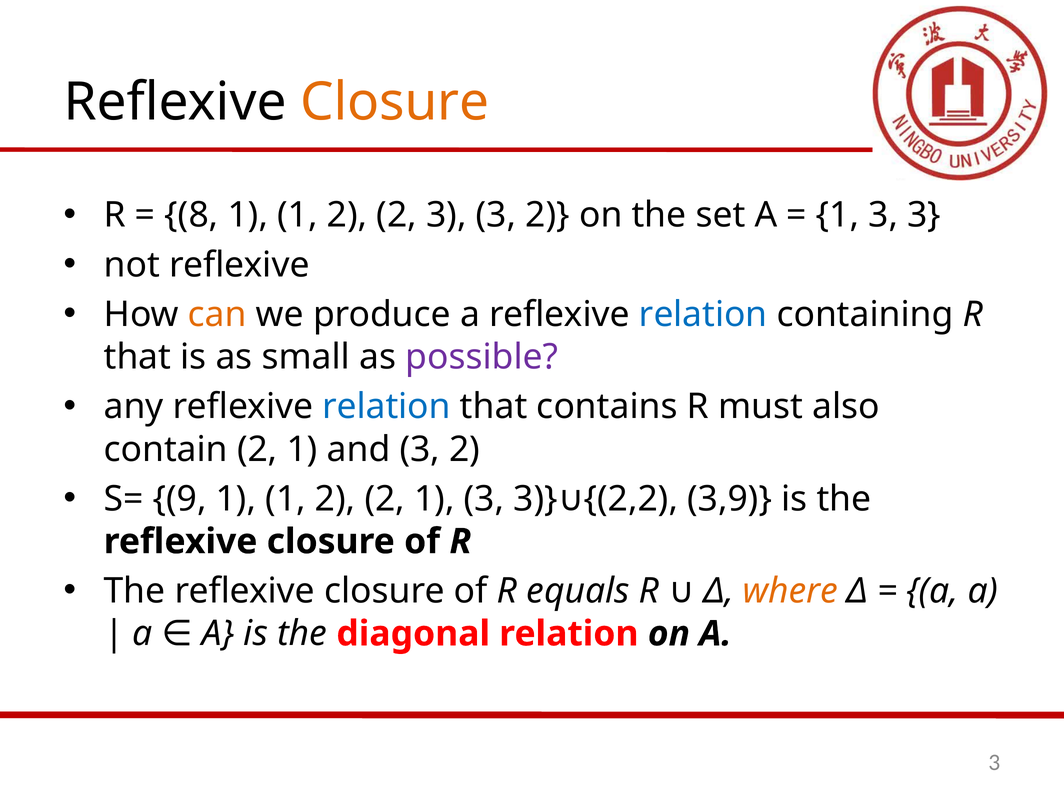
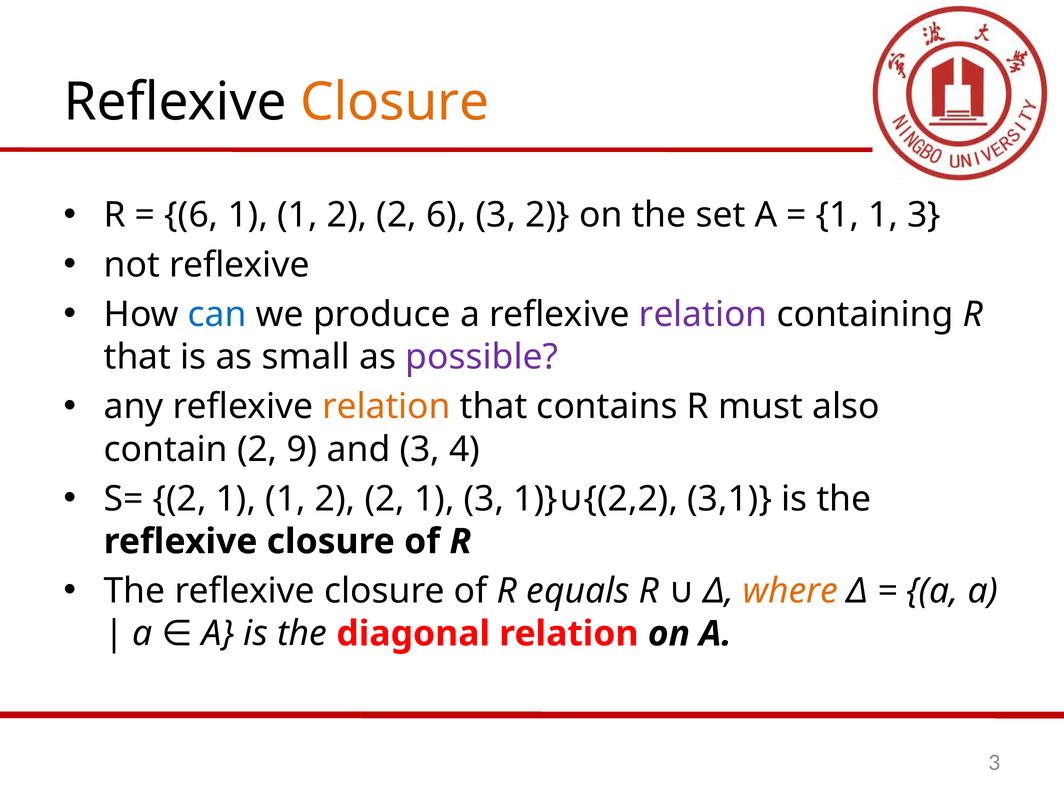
8: 8 -> 6 (191, 215)
2 3: 3 -> 6 (446, 215)
3: 3 -> 1 (883, 215)
can colour: orange -> blue (217, 315)
relation colour: blue -> purple (703, 315)
relation colour: blue -> orange (387, 407)
contain 2 1: 1 -> 9 (302, 449)
and 3 2: 2 -> 4 (465, 449)
S= 9: 9 -> 2 (180, 499)
2 1 3 3: 3 -> 1 (536, 499)
3,9: 3,9 -> 3,1 (730, 499)
